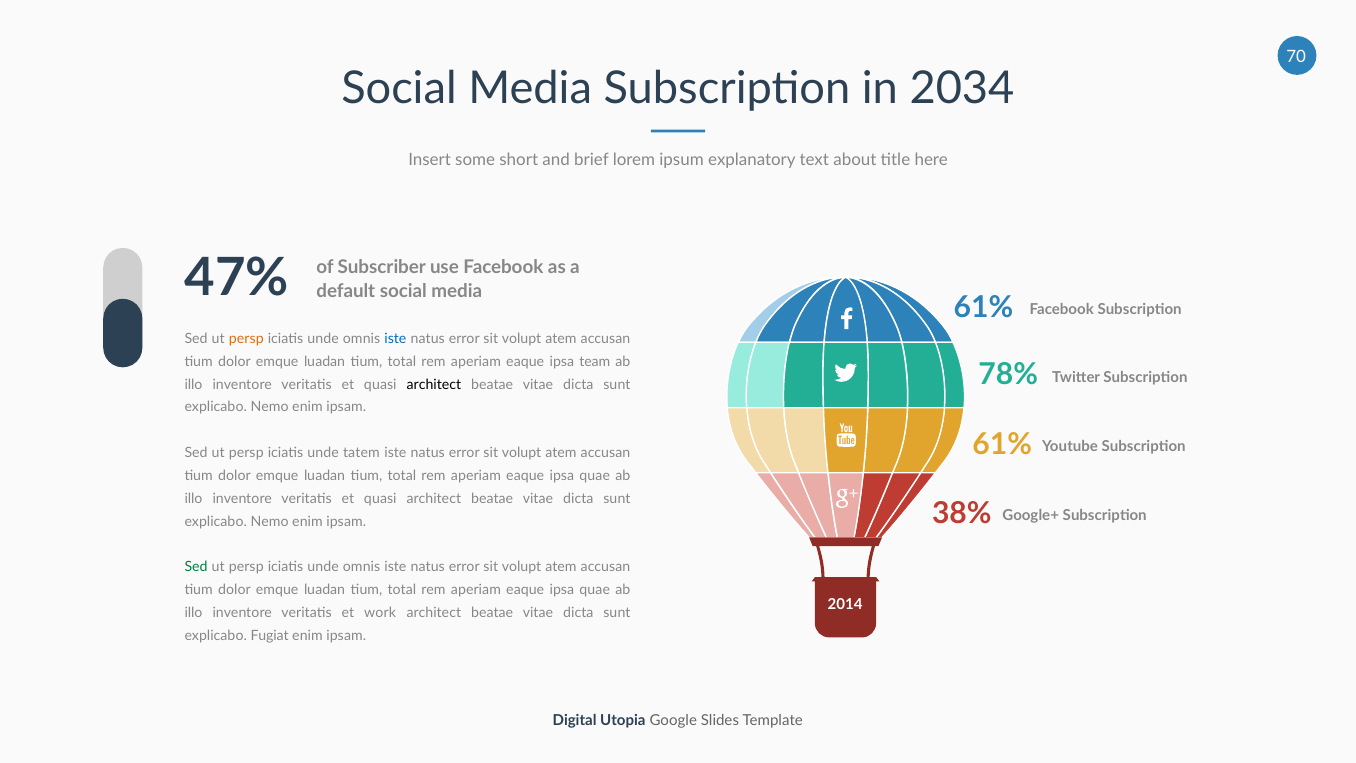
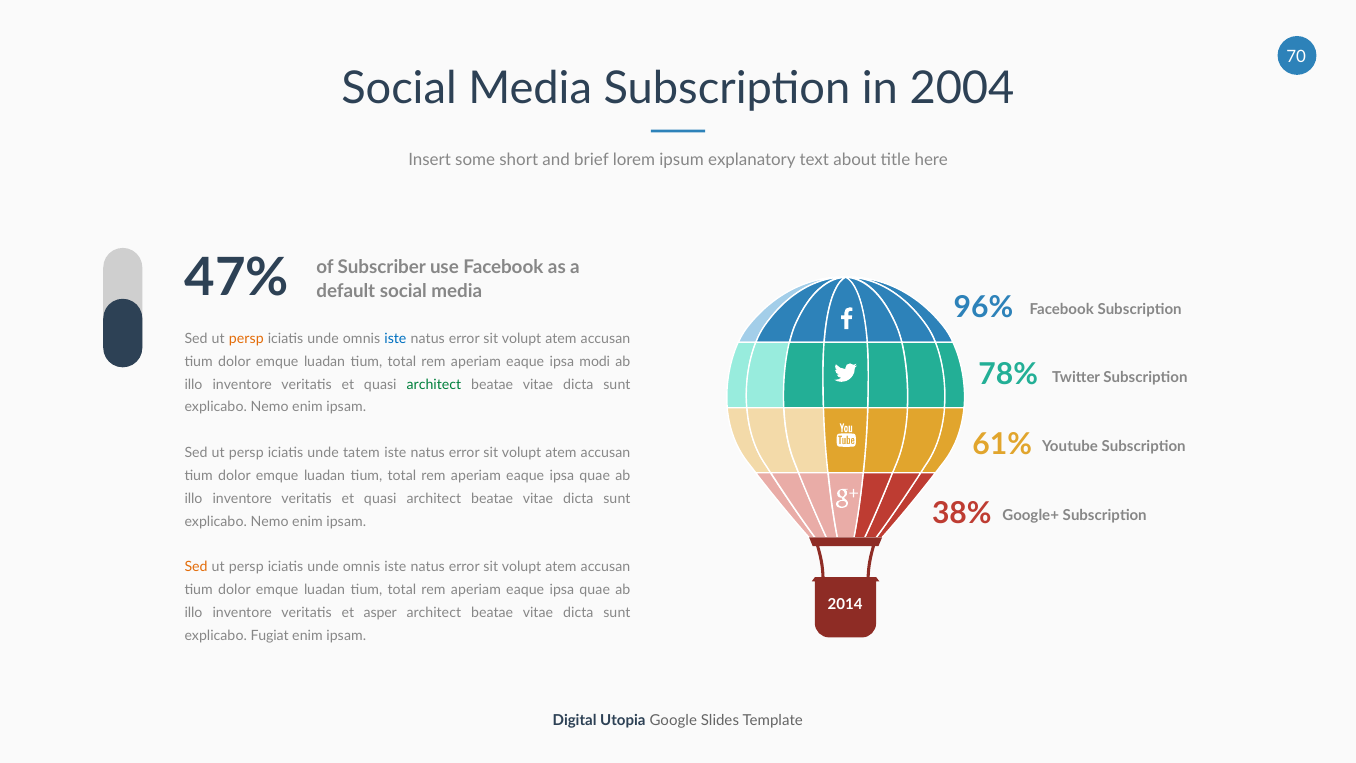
2034: 2034 -> 2004 (962, 89)
61%: 61% -> 96% (983, 308)
team: team -> modi (595, 361)
architect colour: black -> green (434, 384)
Sed colour: green -> orange (196, 567)
work: work -> asper (380, 613)
